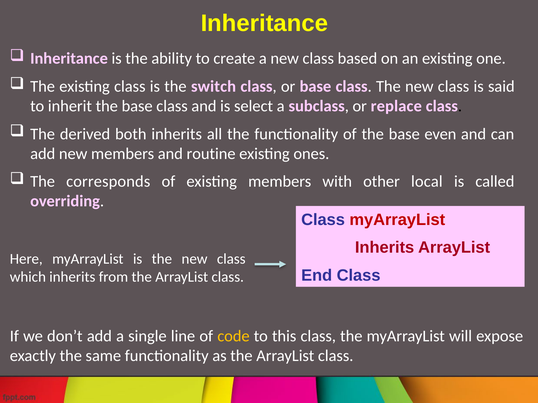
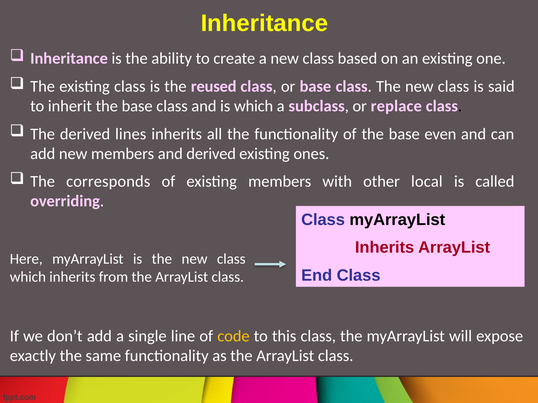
switch: switch -> reused (214, 86)
is select: select -> which (254, 106)
both: both -> lines (131, 134)
and routine: routine -> derived (211, 154)
myArrayList colour: red -> black (397, 220)
